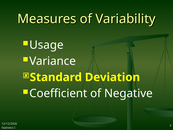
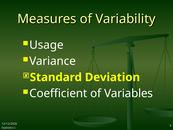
Negative: Negative -> Variables (129, 93)
